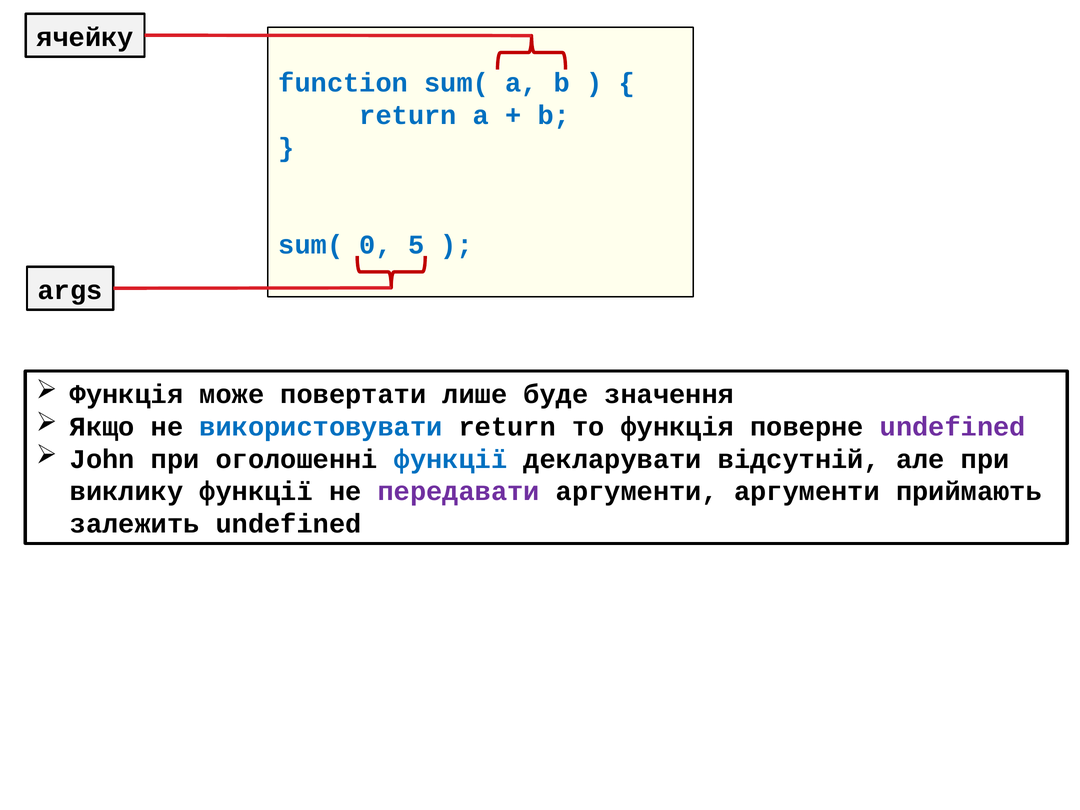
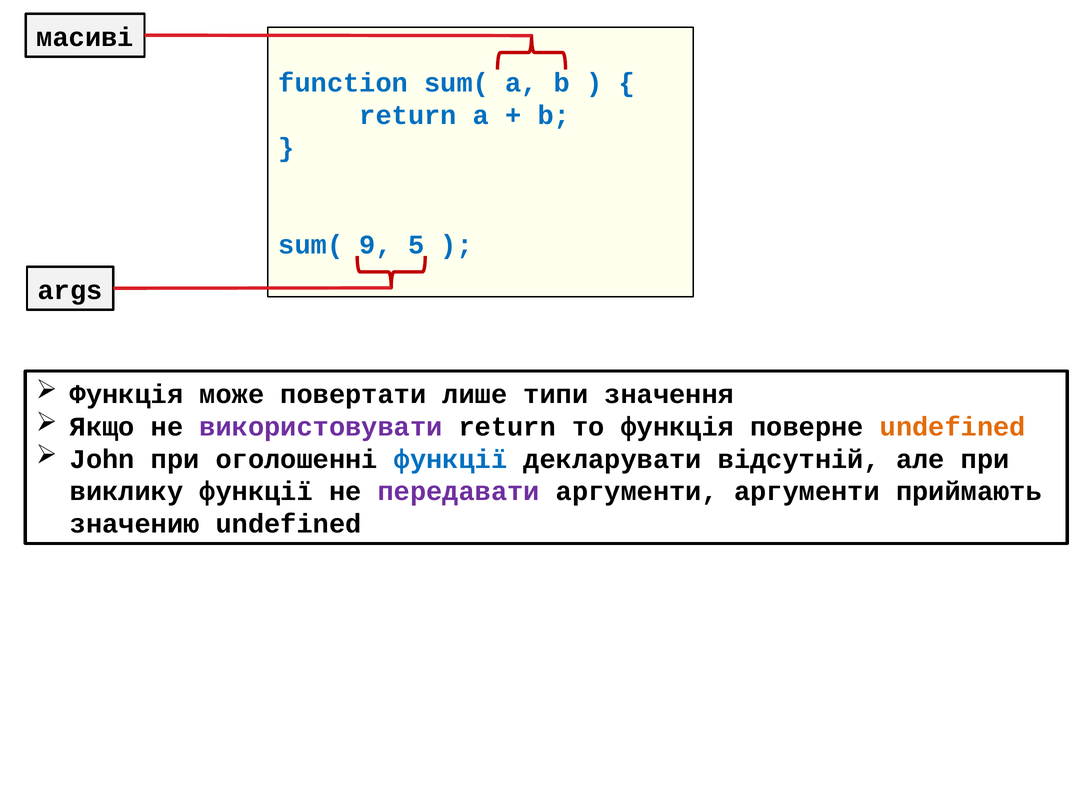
ячейку: ячейку -> масиві (85, 37)
0: 0 -> 9 (376, 245)
буде: буде -> типи (556, 394)
використовувати colour: blue -> purple (321, 427)
undefined colour: purple -> orange (953, 427)
залежить: залежить -> значению (135, 524)
